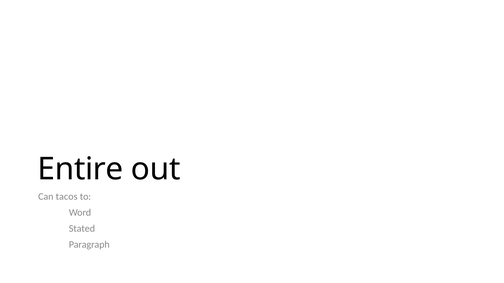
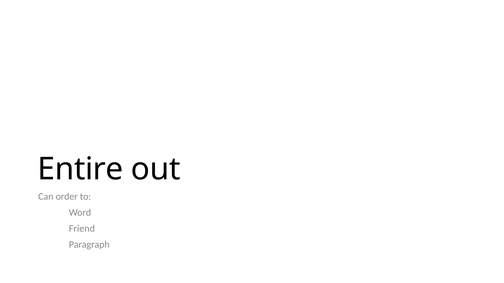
tacos: tacos -> order (67, 197)
Stated: Stated -> Friend (82, 229)
